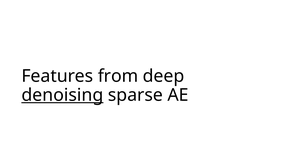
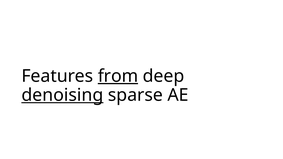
from underline: none -> present (118, 76)
